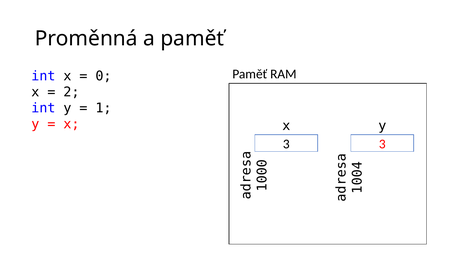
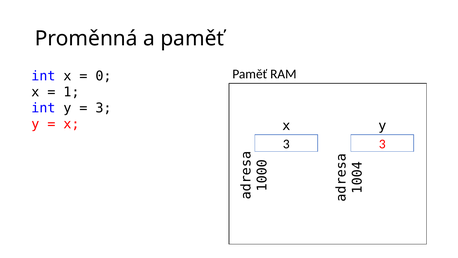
2: 2 -> 1 (71, 92)
1: 1 -> 3 (104, 108)
